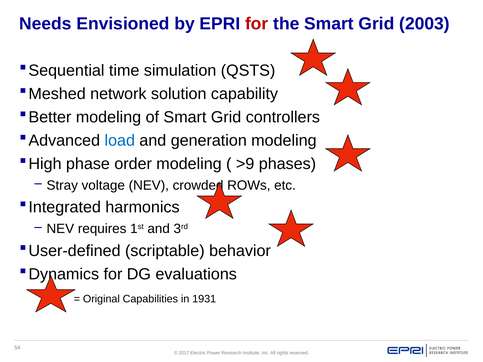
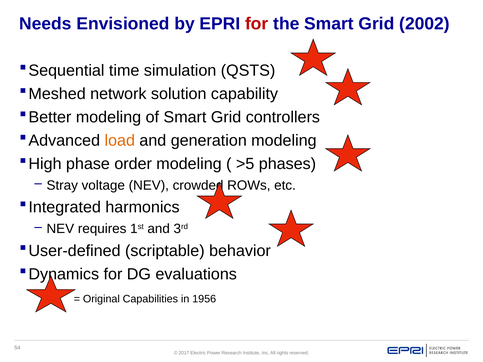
2003: 2003 -> 2002 (424, 24)
load colour: blue -> orange (120, 141)
>9: >9 -> >5 (245, 164)
1931: 1931 -> 1956 (204, 299)
